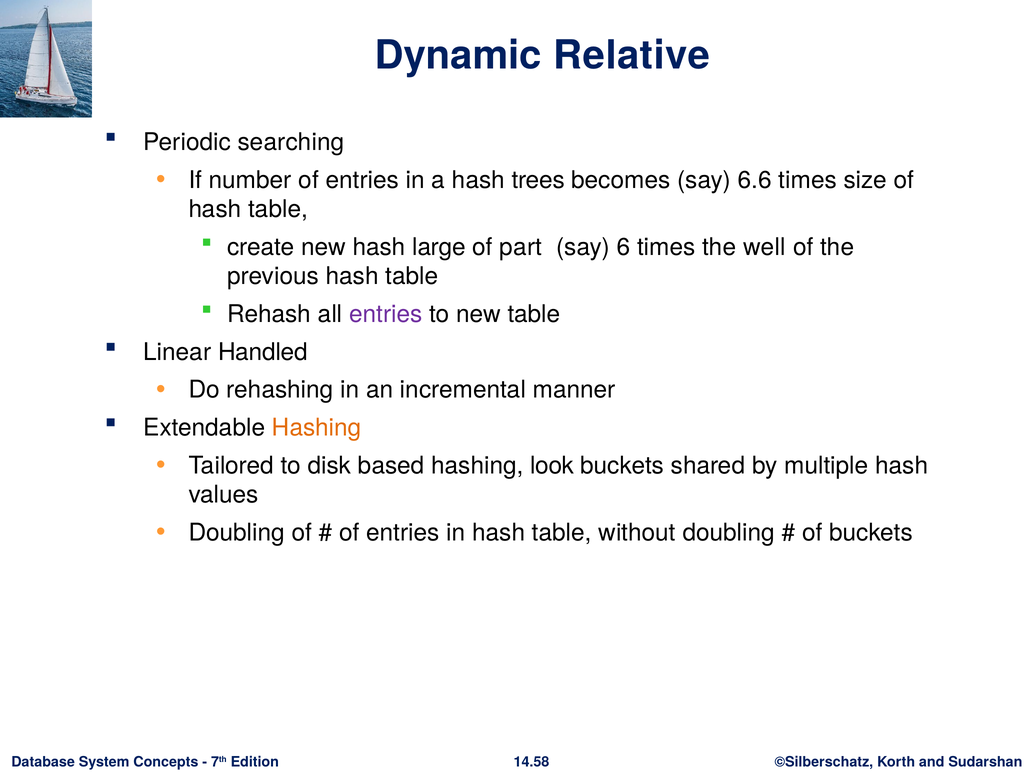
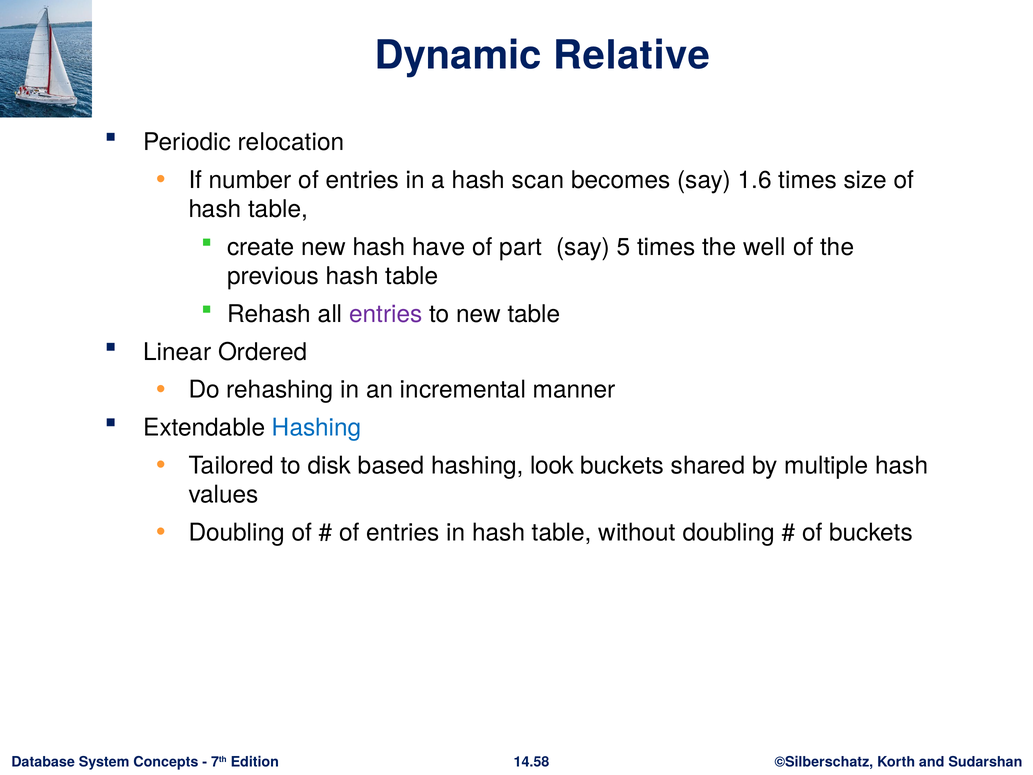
searching: searching -> relocation (291, 142)
trees: trees -> scan (538, 180)
6.6: 6.6 -> 1.6 (755, 180)
large: large -> have (439, 247)
6: 6 -> 5 (624, 247)
Handled: Handled -> Ordered (263, 352)
Hashing colour: orange -> blue (317, 428)
